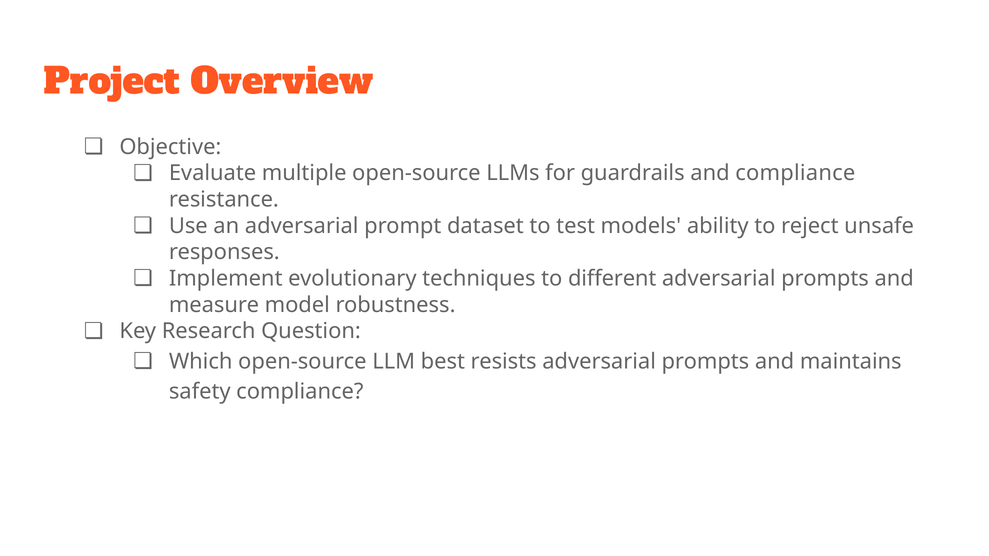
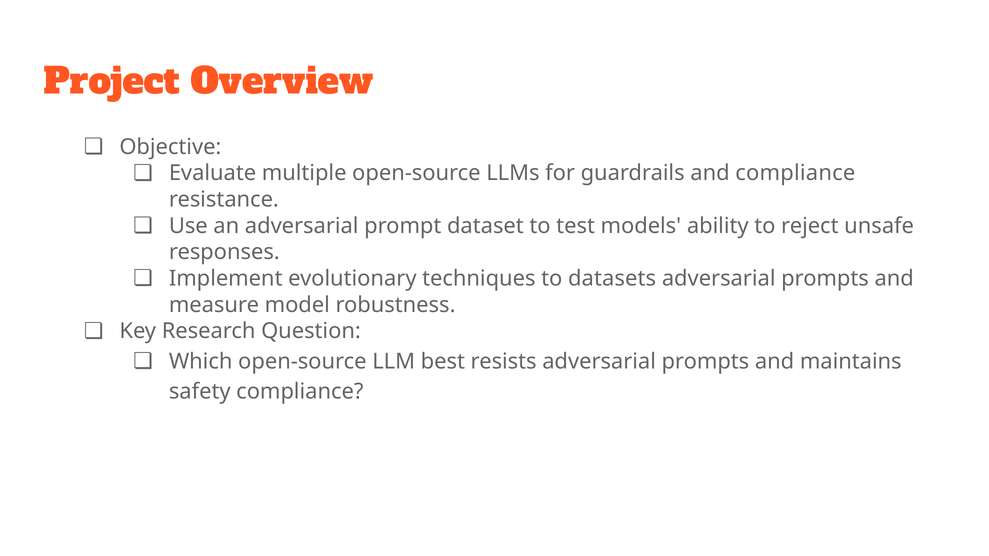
different: different -> datasets (612, 279)
